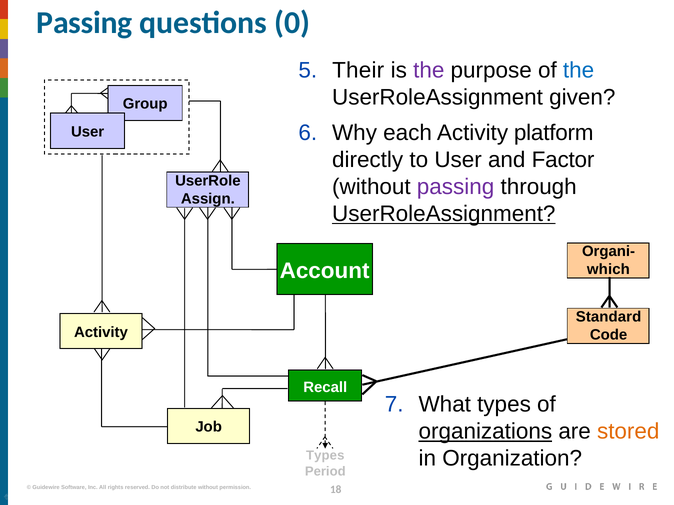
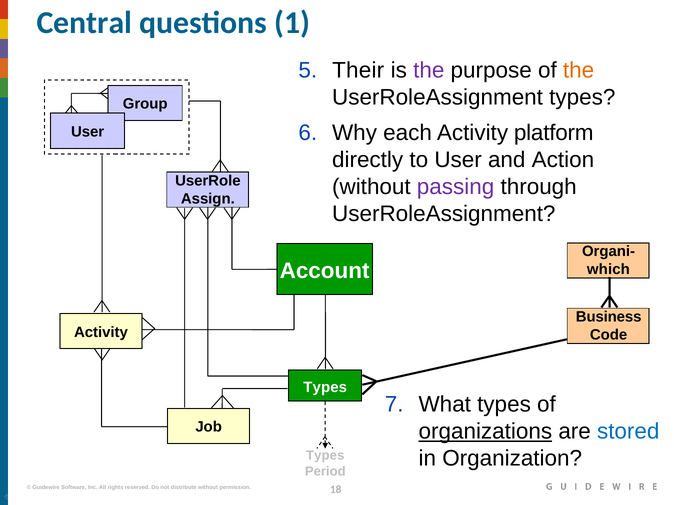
Passing: Passing -> Central (84, 23)
0: 0 -> 1 (292, 23)
the colour: blue -> orange (579, 70)
UserRoleAssignment given: given -> types (582, 97)
Factor: Factor -> Action (563, 160)
UserRoleAssignment underline: present -> none (444, 214)
Standard: Standard -> Business (609, 317)
Recall: Recall -> Types (325, 388)
stored colour: orange -> blue (628, 432)
